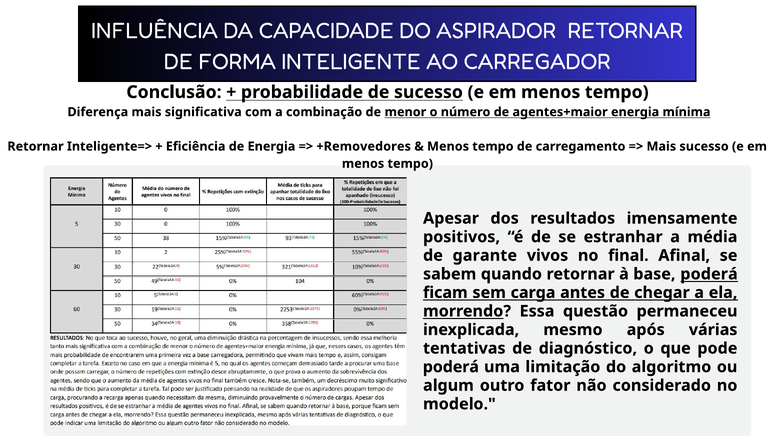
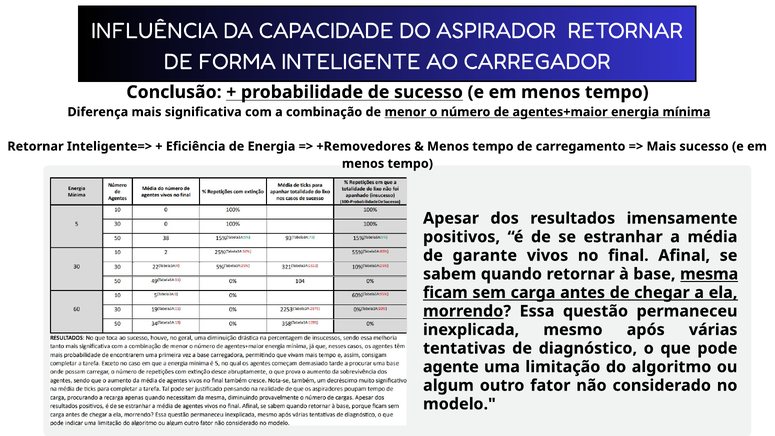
base poderá: poderá -> mesma (709, 274)
poderá: poderá -> agente (451, 367)
